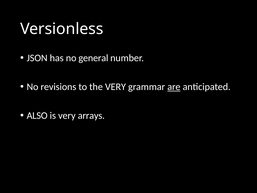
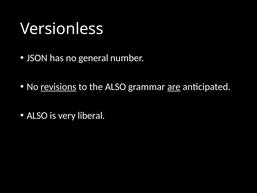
revisions underline: none -> present (58, 87)
the VERY: VERY -> ALSO (116, 87)
arrays: arrays -> liberal (91, 115)
